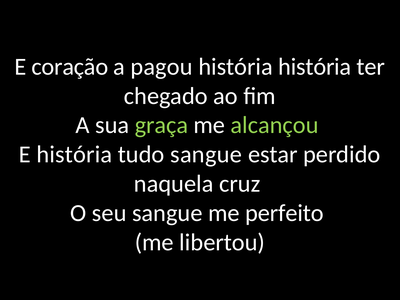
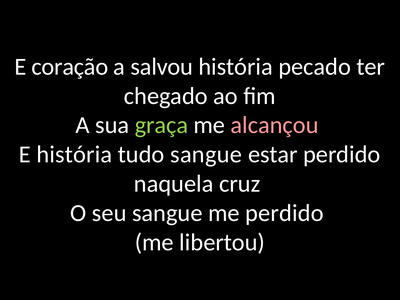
pagou: pagou -> salvou (162, 67)
história história: história -> pecado (315, 67)
alcançou colour: light green -> pink (275, 125)
me perfeito: perfeito -> perdido (284, 213)
